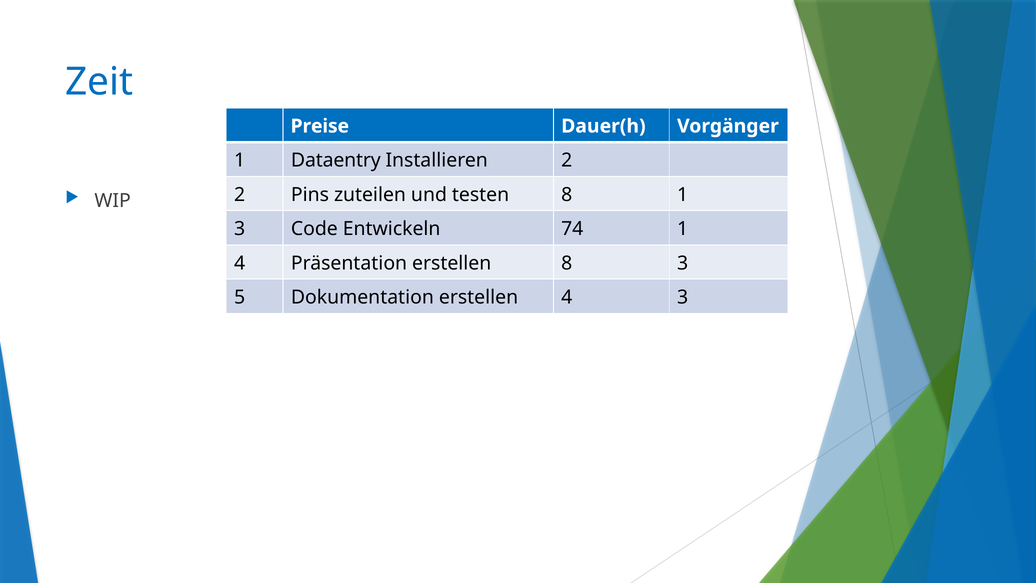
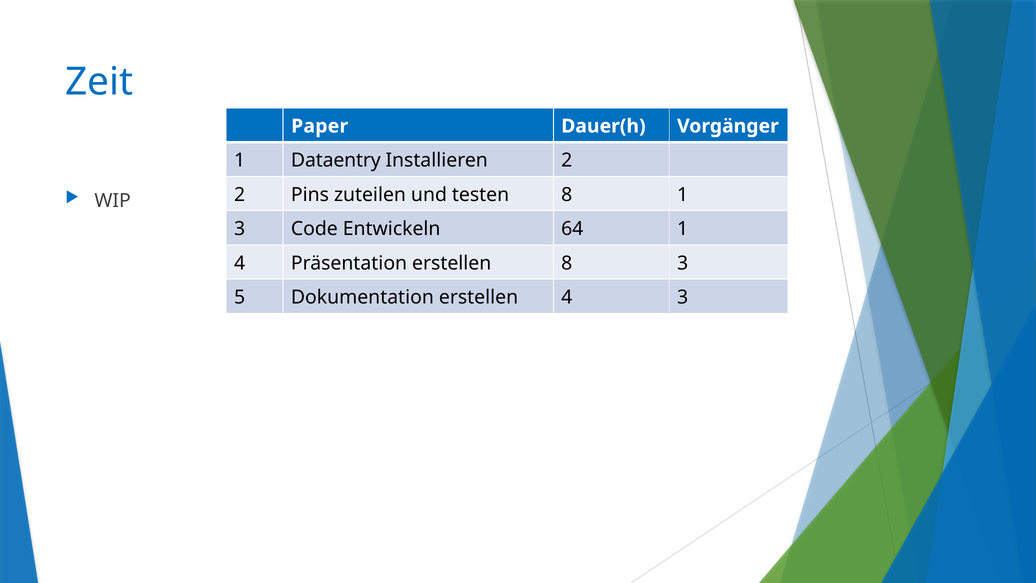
Preise: Preise -> Paper (320, 126)
74: 74 -> 64 (572, 229)
